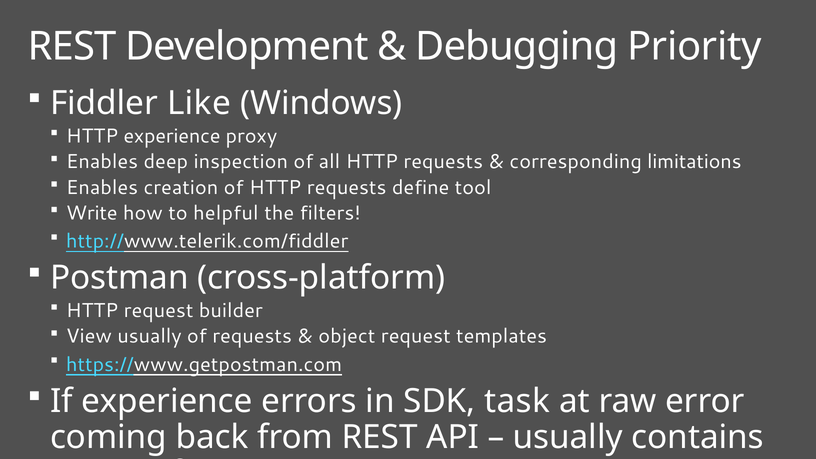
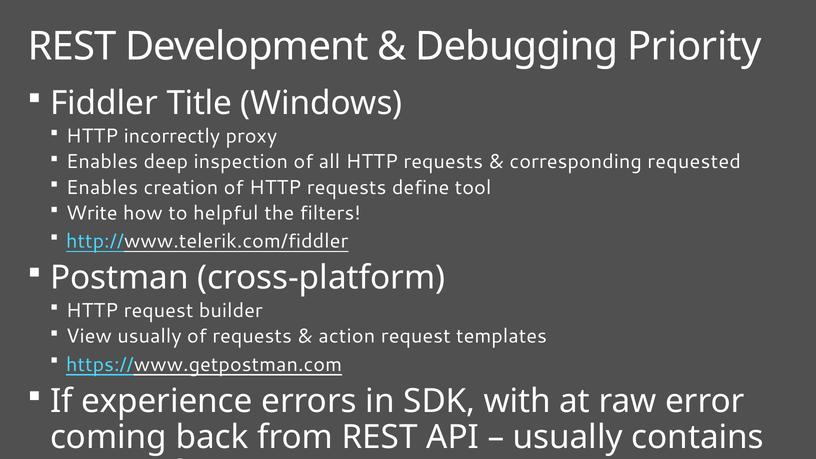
Like: Like -> Title (199, 103)
HTTP experience: experience -> incorrectly (172, 136)
limitations: limitations -> requested (694, 162)
object: object -> action (347, 336)
task: task -> with (517, 401)
